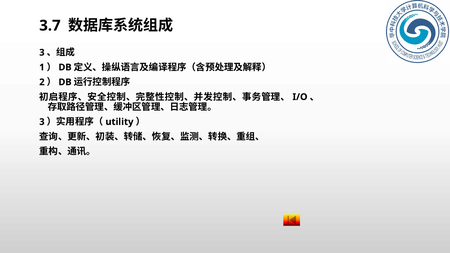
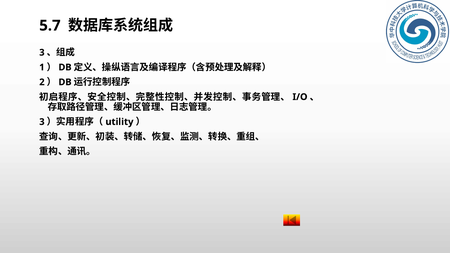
3.7: 3.7 -> 5.7 (50, 26)
